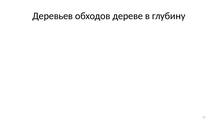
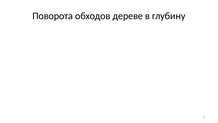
Деревьев: Деревьев -> Поворота (53, 16)
